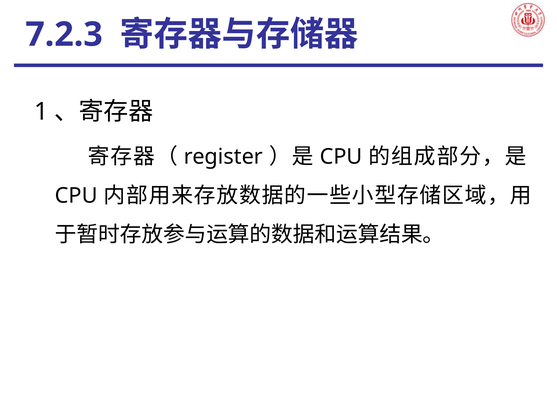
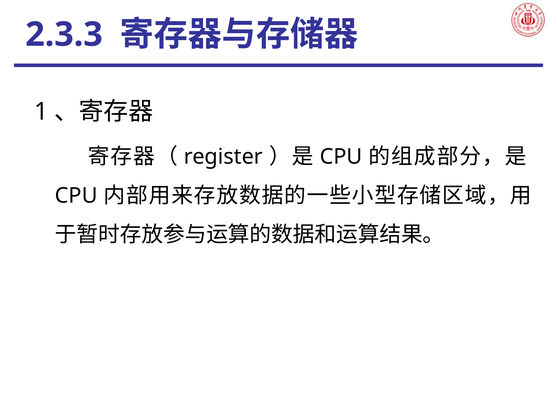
7.2.3: 7.2.3 -> 2.3.3 (64, 35)
